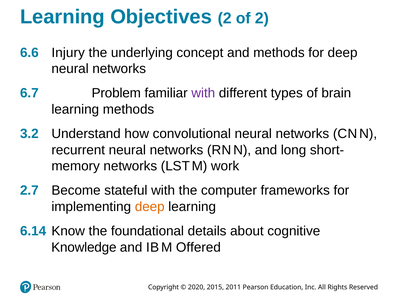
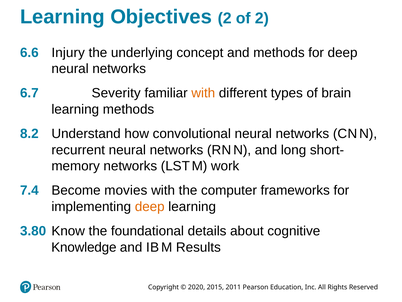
Problem: Problem -> Severity (116, 93)
with colour: purple -> orange (203, 93)
3.2: 3.2 -> 8.2 (29, 134)
2.7: 2.7 -> 7.4 (29, 190)
stateful: stateful -> movies (126, 190)
6.14: 6.14 -> 3.80 (33, 231)
Offered: Offered -> Results (198, 247)
